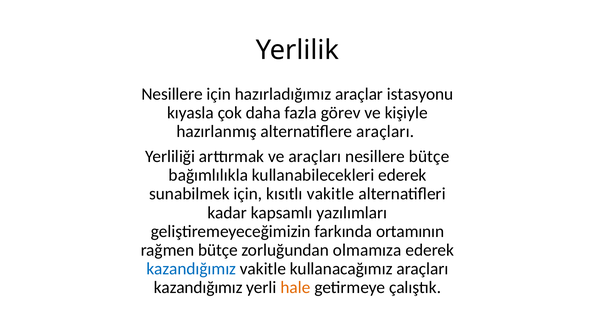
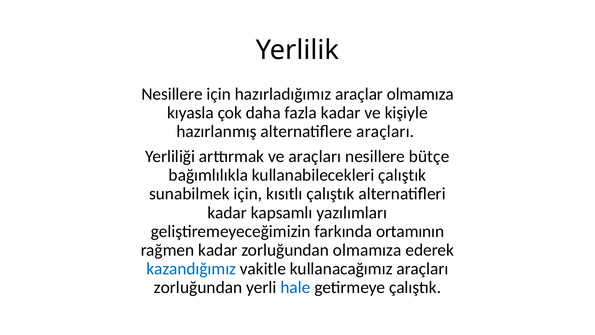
araçlar istasyonu: istasyonu -> olmamıza (420, 94)
fazla görev: görev -> kadar (341, 113)
kullanabilecekleri ederek: ederek -> çalıştık (402, 175)
kısıtlı vakitle: vakitle -> çalıştık (330, 194)
rağmen bütçe: bütçe -> kadar (218, 250)
kazandığımız: kazandığımız -> zorluğundan (198, 287)
hale colour: orange -> blue (295, 287)
